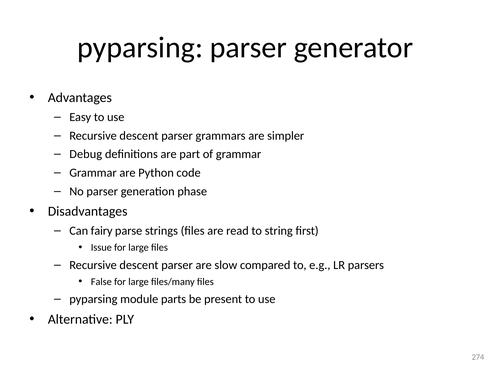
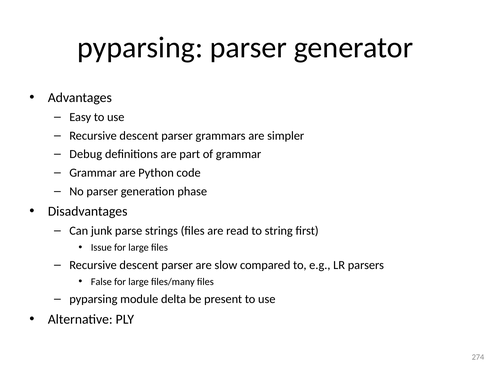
fairy: fairy -> junk (102, 230)
parts: parts -> delta (174, 299)
